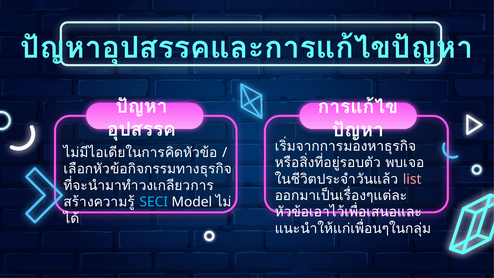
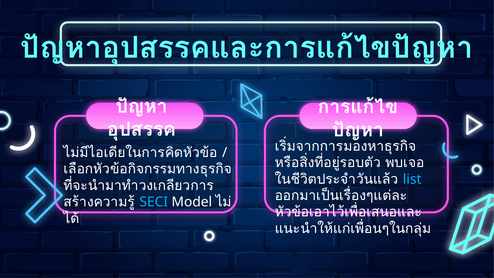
list colour: pink -> light blue (412, 179)
